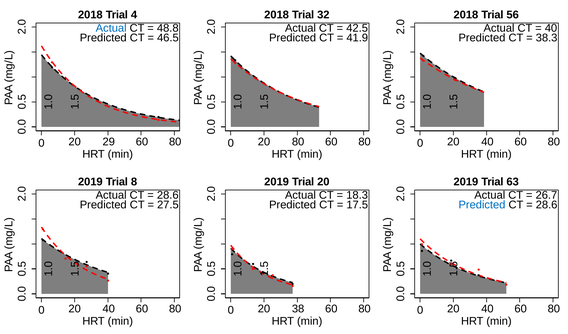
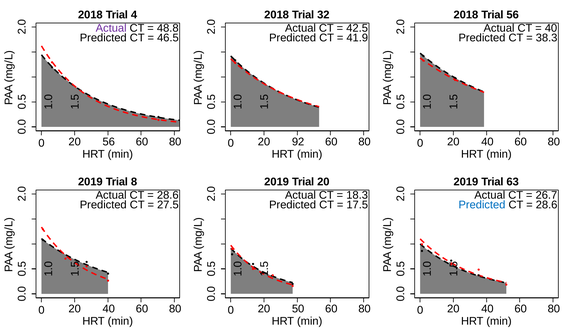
Actual colour: blue -> purple (111, 28)
20 29: 29 -> 56 (109, 142)
20 80: 80 -> 92 (298, 142)
38: 38 -> 50 (298, 309)
